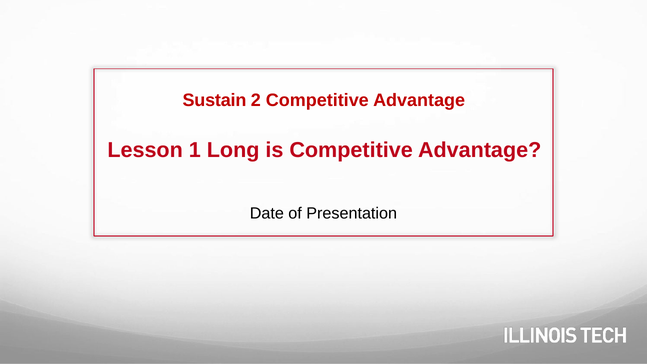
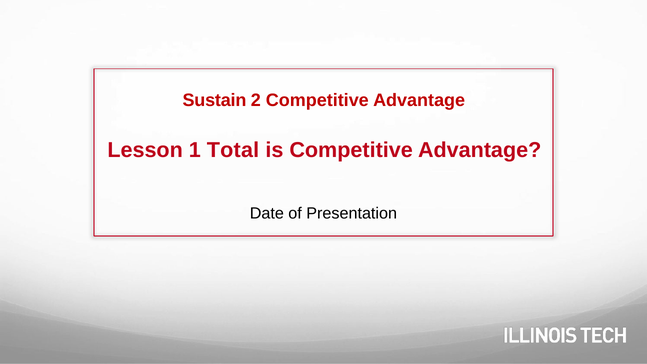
Long: Long -> Total (233, 150)
